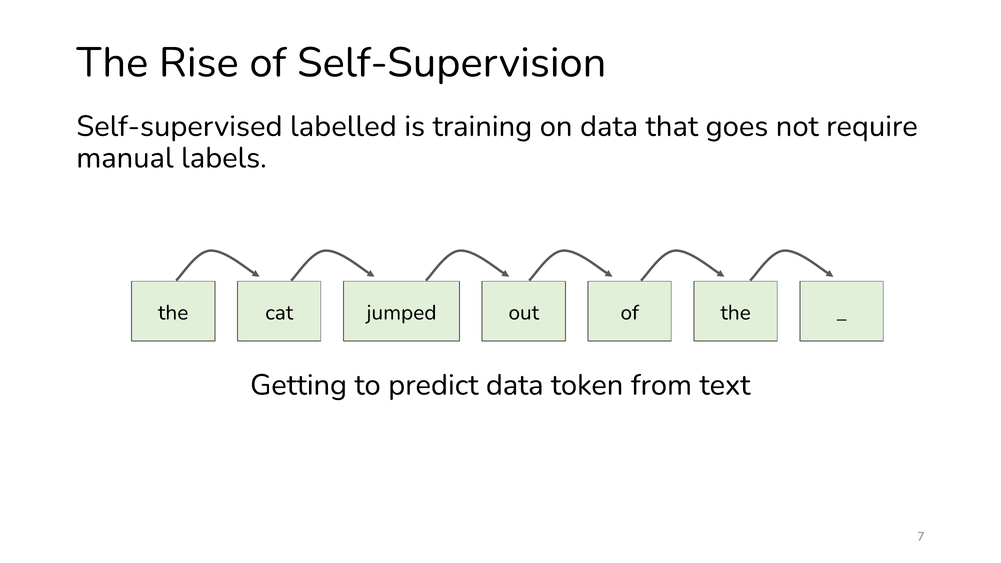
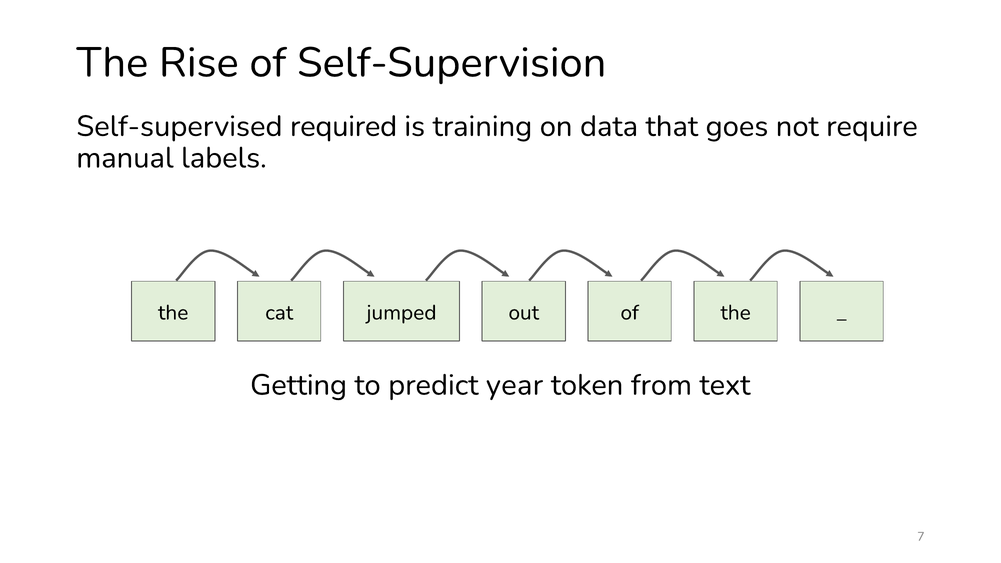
labelled: labelled -> required (344, 126)
predict data: data -> year (515, 385)
